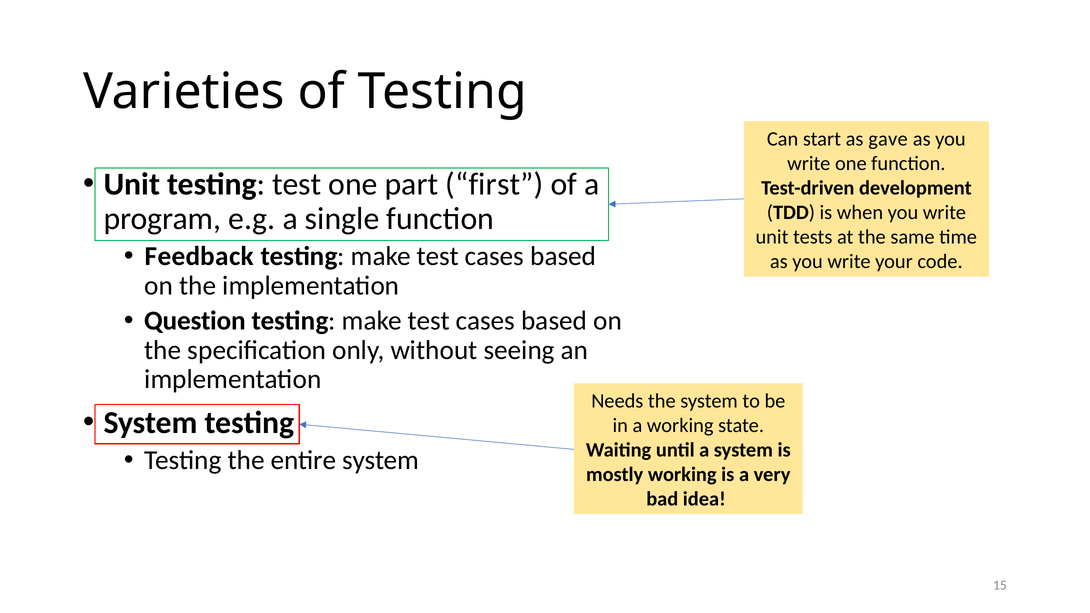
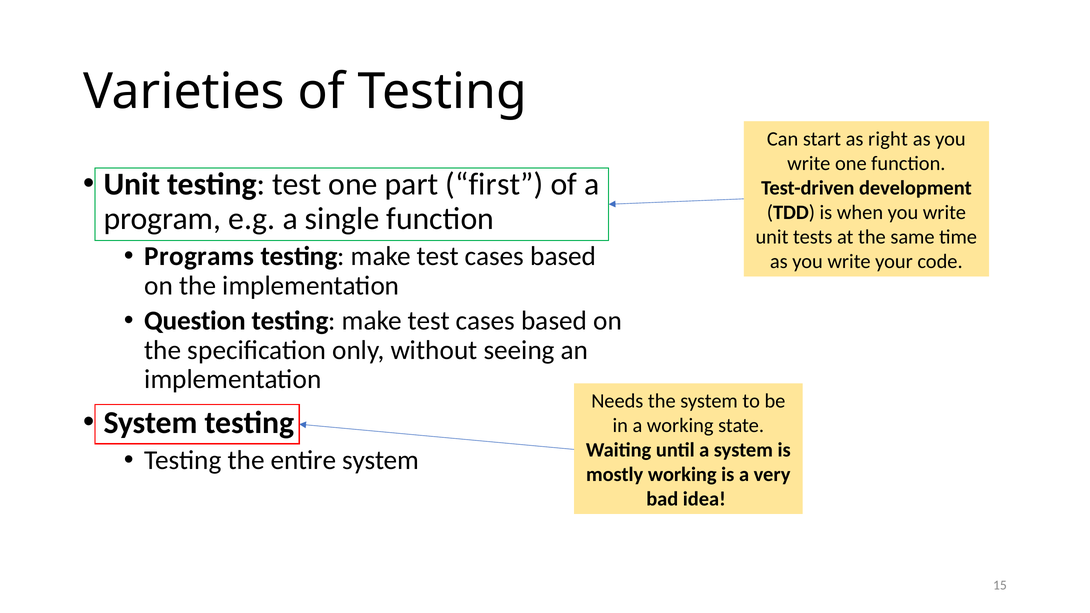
gave: gave -> right (888, 139)
Feedback: Feedback -> Programs (199, 256)
